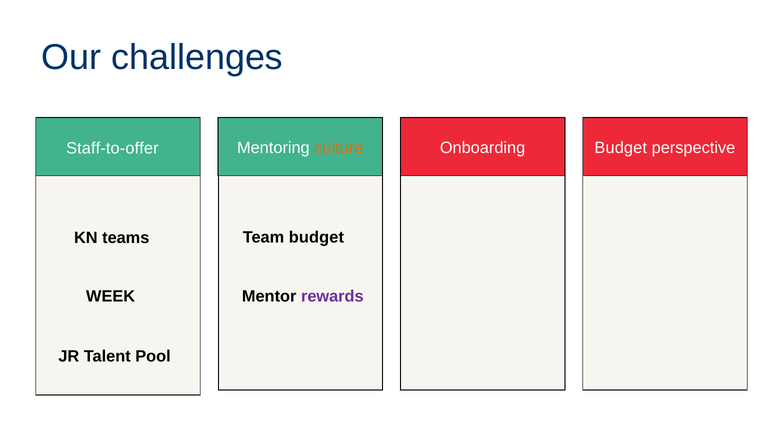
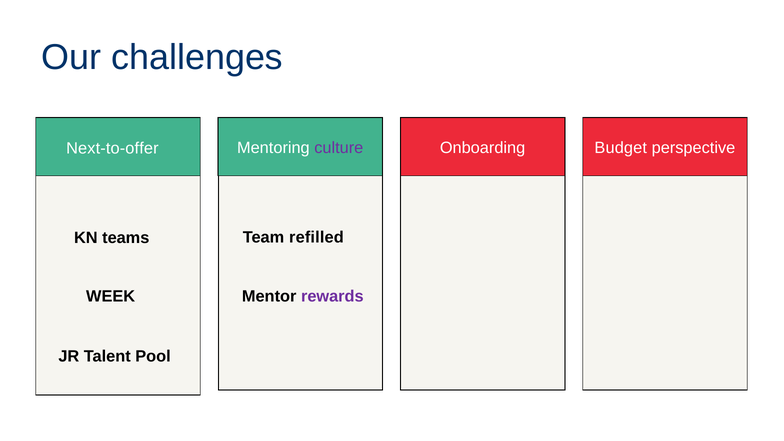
culture colour: orange -> purple (339, 148)
Staff-to-offer: Staff-to-offer -> Next-to-offer (112, 149)
Team budget: budget -> refilled (316, 237)
